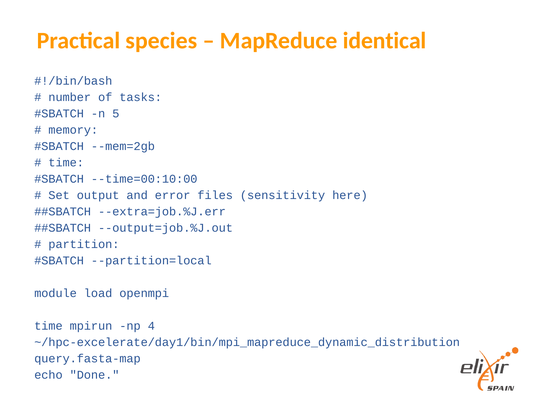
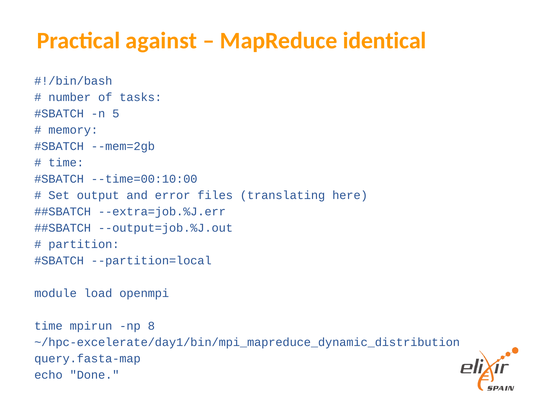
species: species -> against (161, 41)
sensitivity: sensitivity -> translating (283, 196)
4: 4 -> 8 (151, 326)
